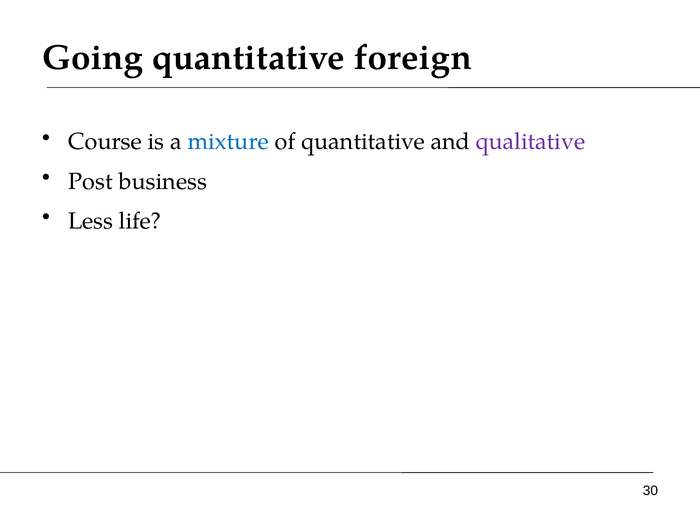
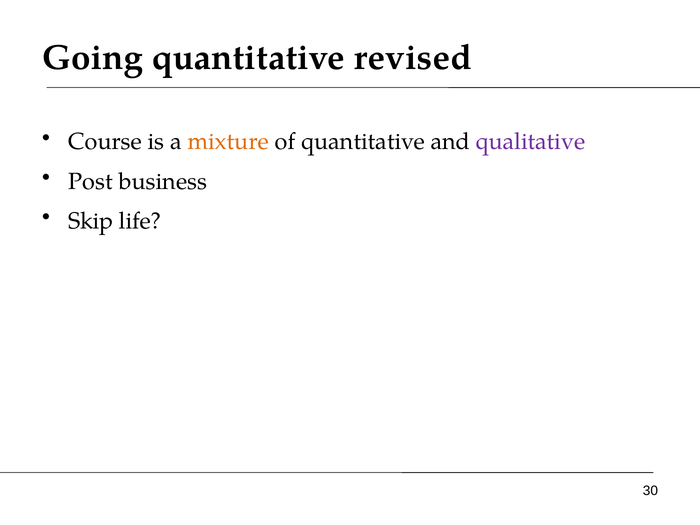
foreign: foreign -> revised (413, 58)
mixture colour: blue -> orange (228, 142)
Less: Less -> Skip (91, 221)
